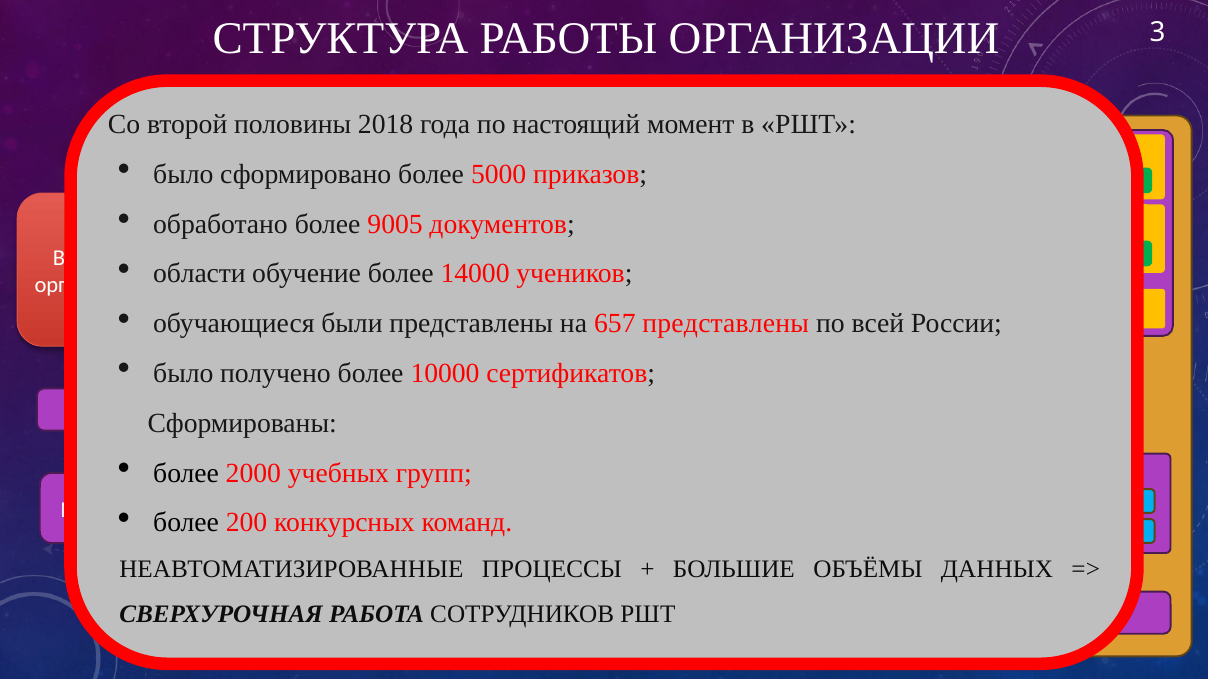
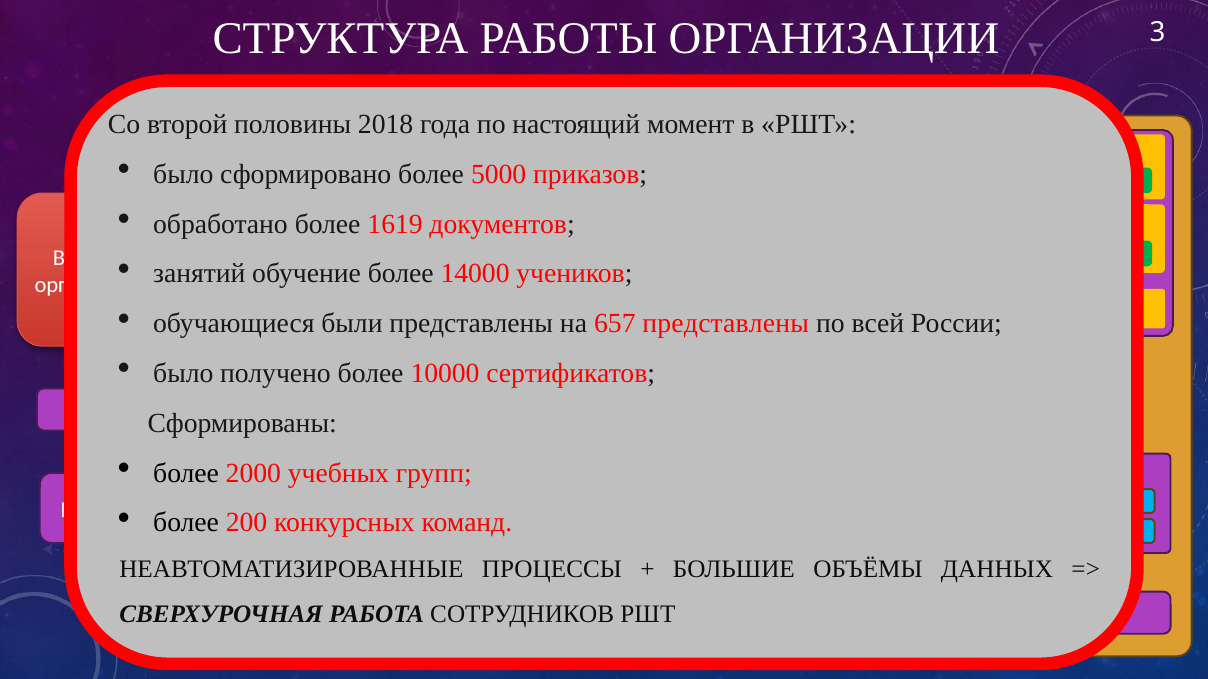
9005: 9005 -> 1619 (395, 224)
области: области -> занятий (199, 274)
